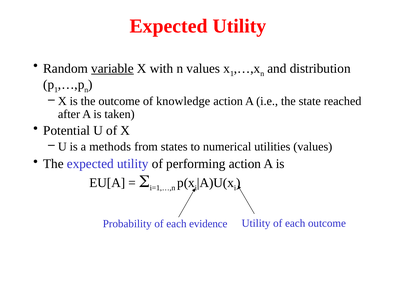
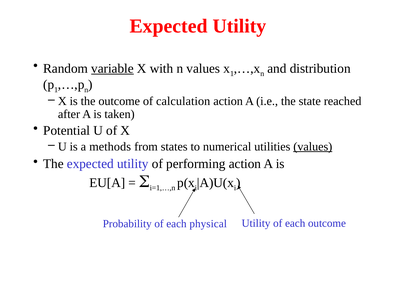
knowledge: knowledge -> calculation (183, 101)
values underline: none -> present (313, 147)
evidence: evidence -> physical (208, 224)
